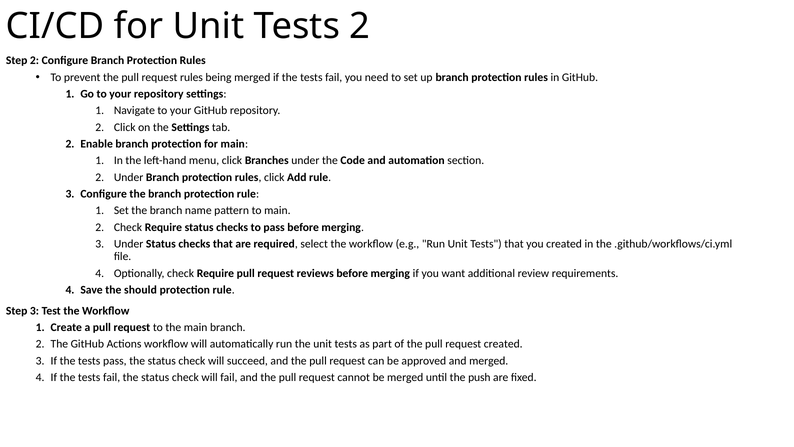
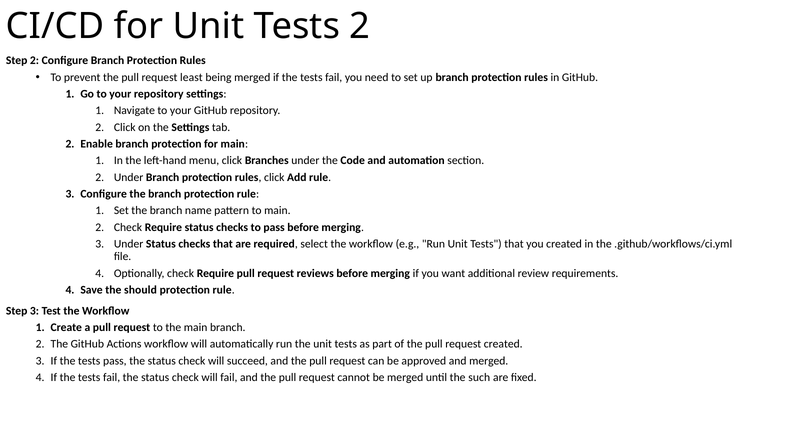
request rules: rules -> least (191, 77)
push: push -> such (479, 377)
